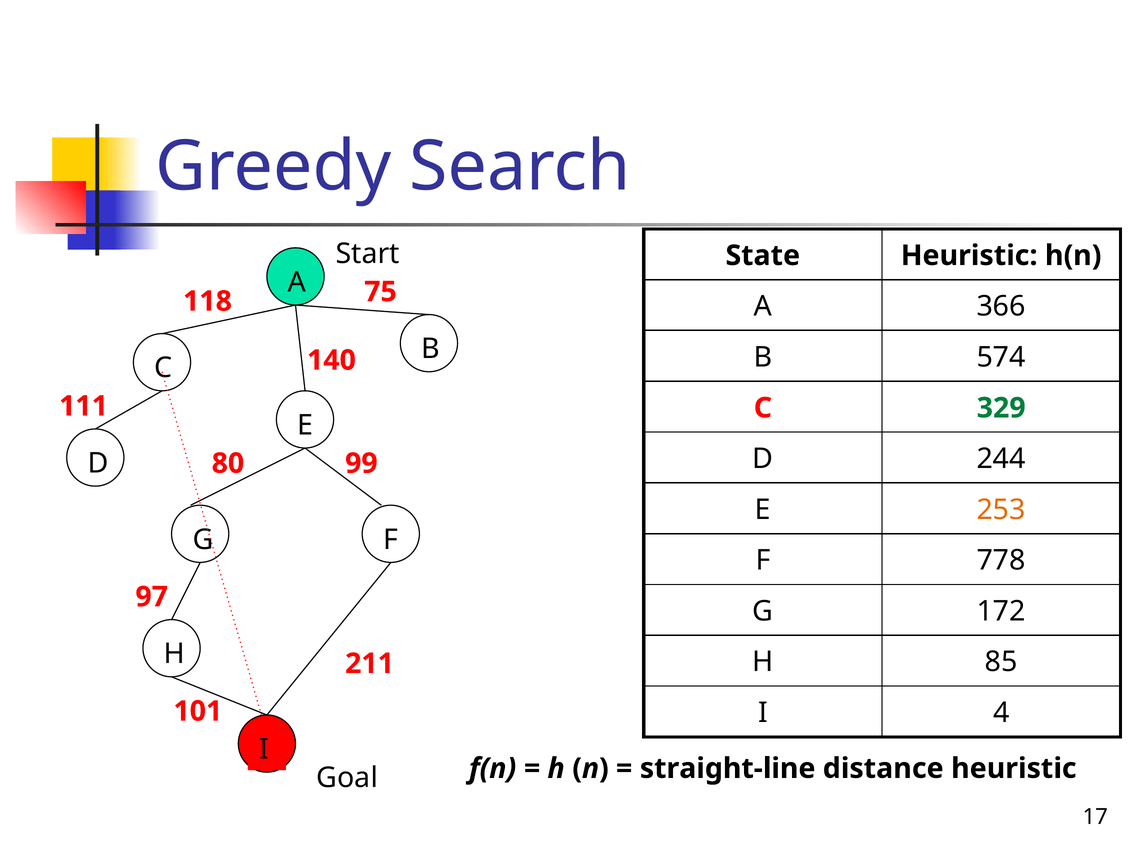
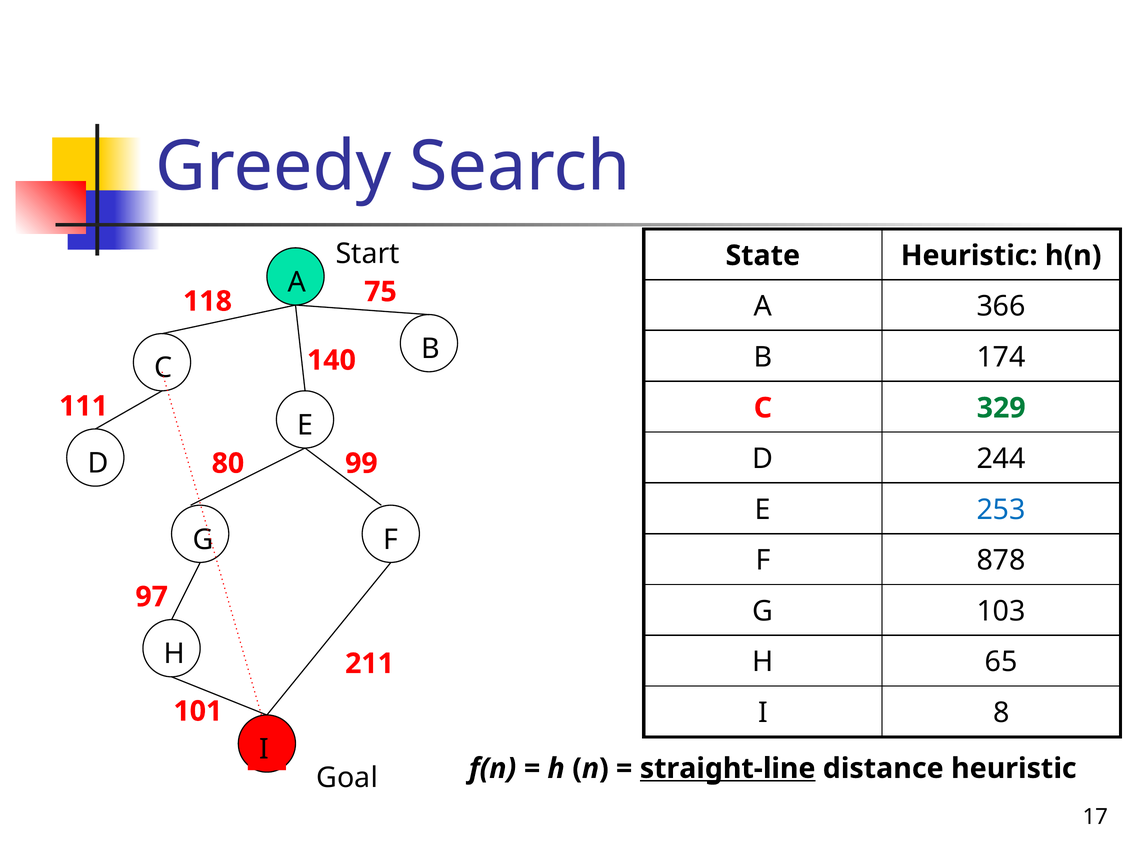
574: 574 -> 174 (1001, 357)
253 colour: orange -> blue (1001, 510)
778: 778 -> 878 (1001, 560)
172: 172 -> 103 (1001, 611)
85: 85 -> 65 (1001, 662)
4: 4 -> 8 (1001, 713)
straight-line underline: none -> present (728, 768)
